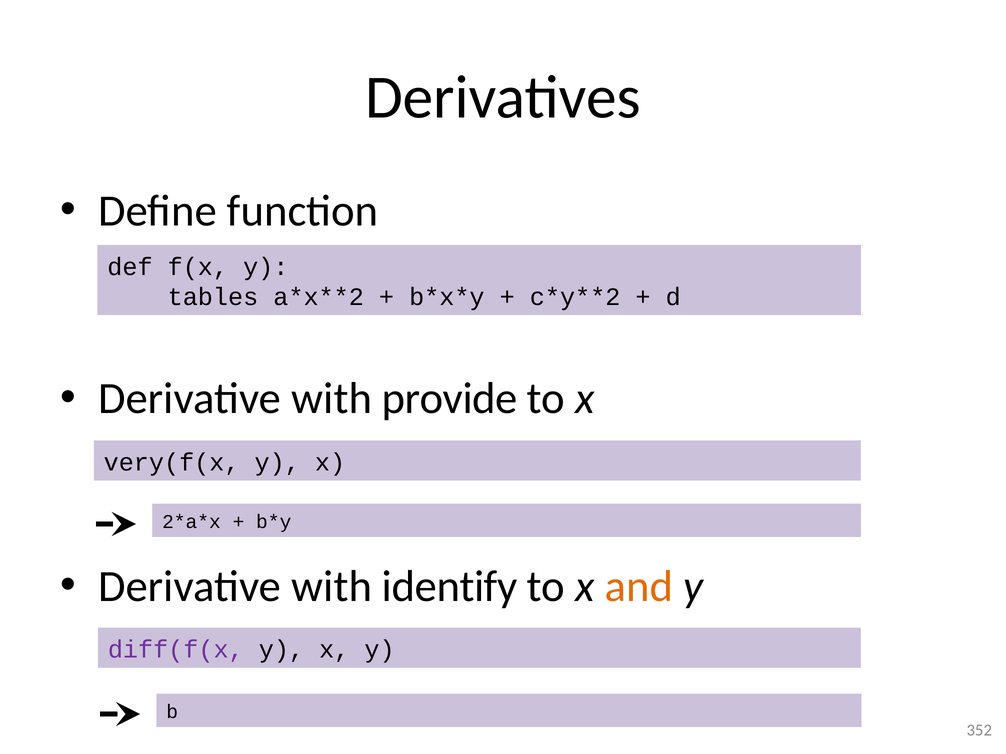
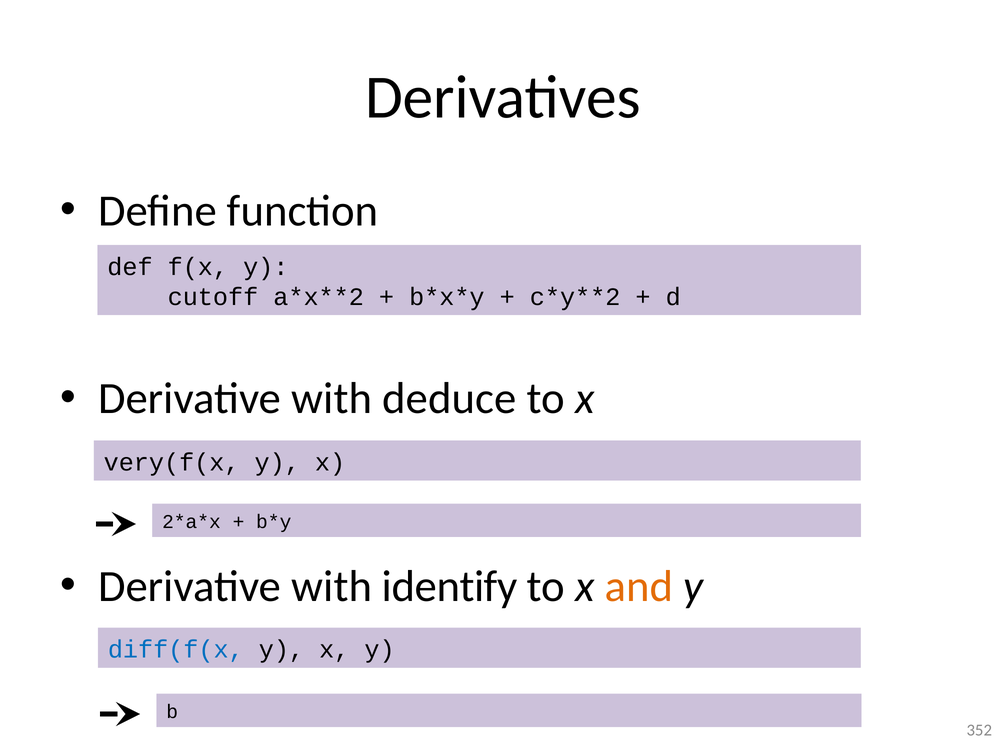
tables: tables -> cutoff (213, 297)
provide: provide -> deduce (449, 399)
diff(f(x colour: purple -> blue (176, 650)
